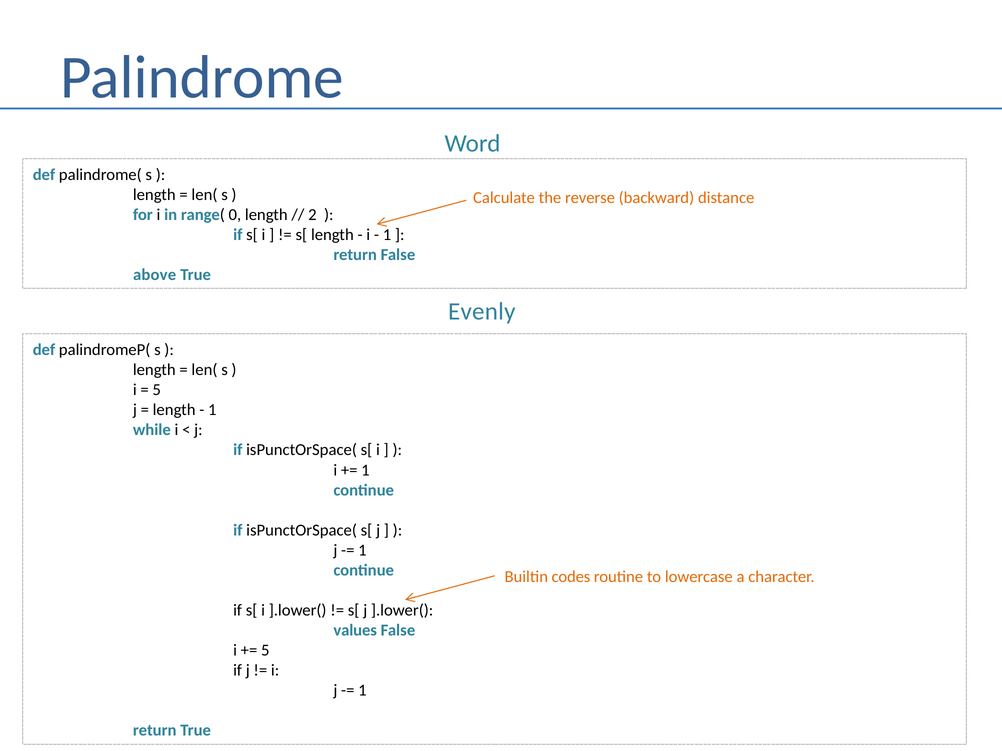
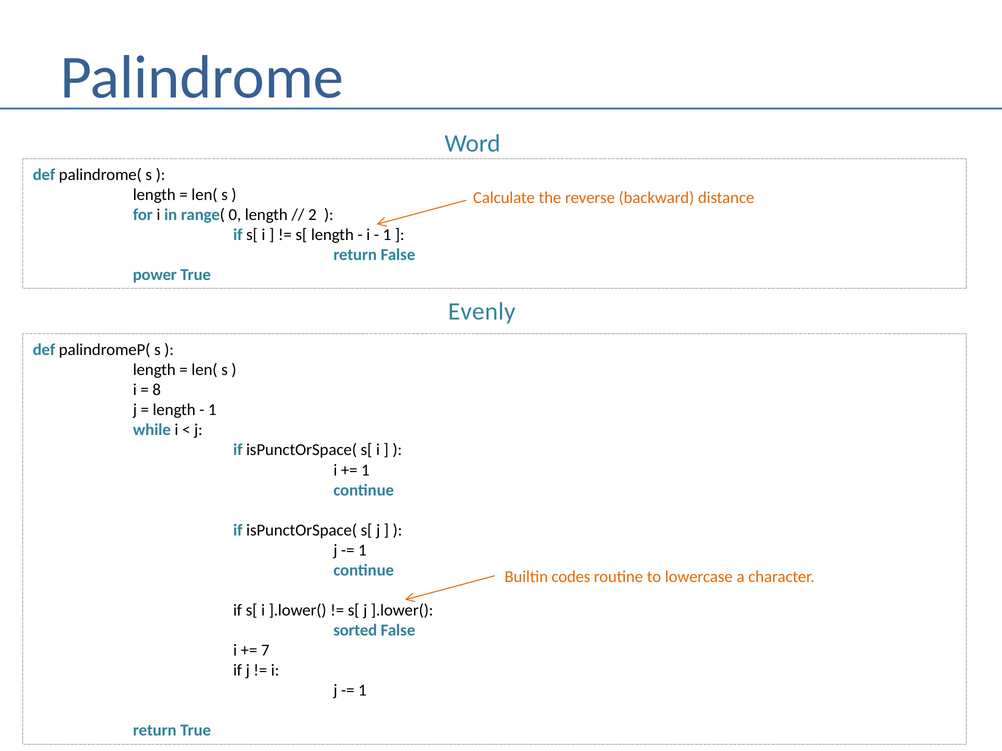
above: above -> power (155, 275)
5: 5 -> 8 (157, 390)
values: values -> sorted (355, 631)
5: 5 -> 7 (265, 651)
